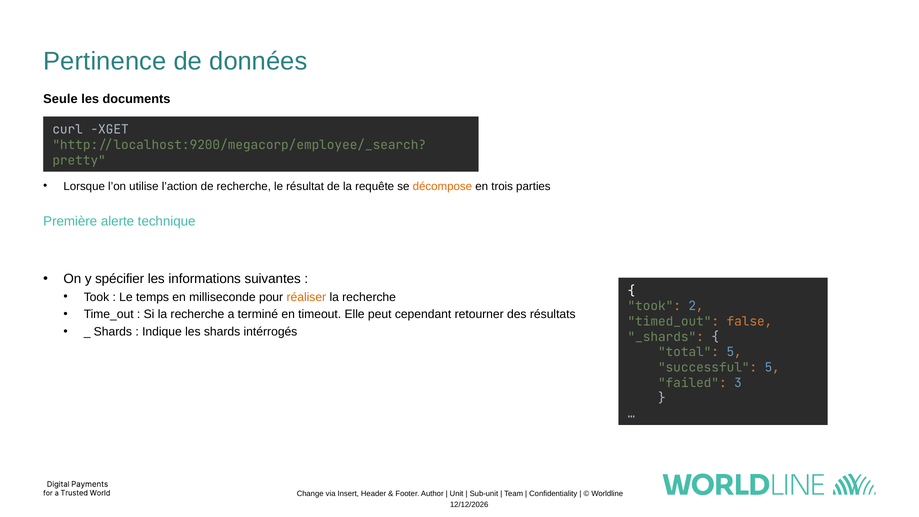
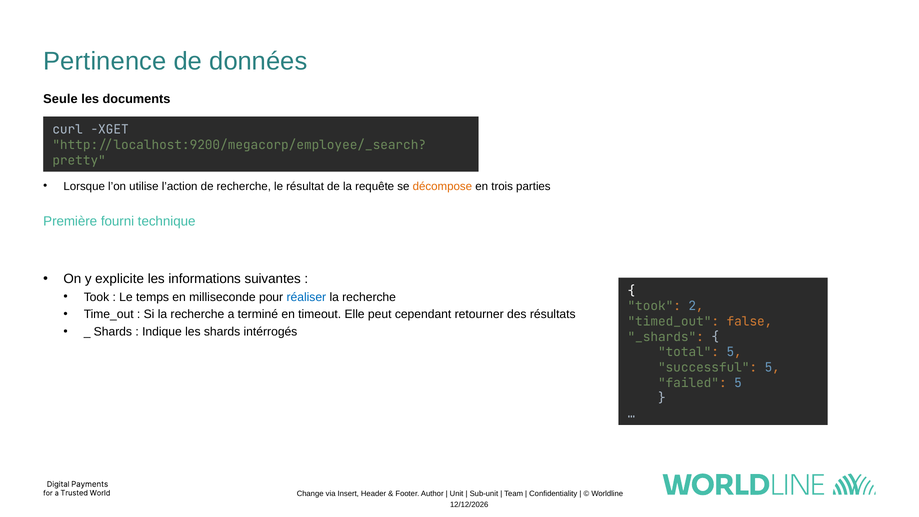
alerte: alerte -> fourni (118, 221)
spécifier: spécifier -> explicite (120, 279)
réaliser colour: orange -> blue (306, 297)
failed 3: 3 -> 5 (738, 383)
